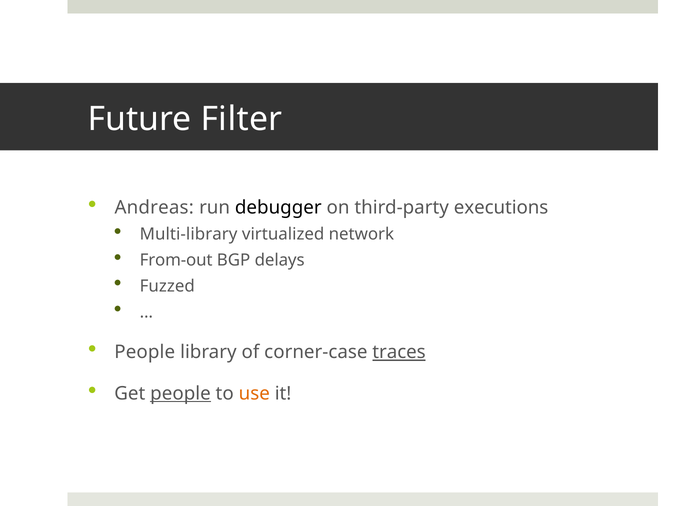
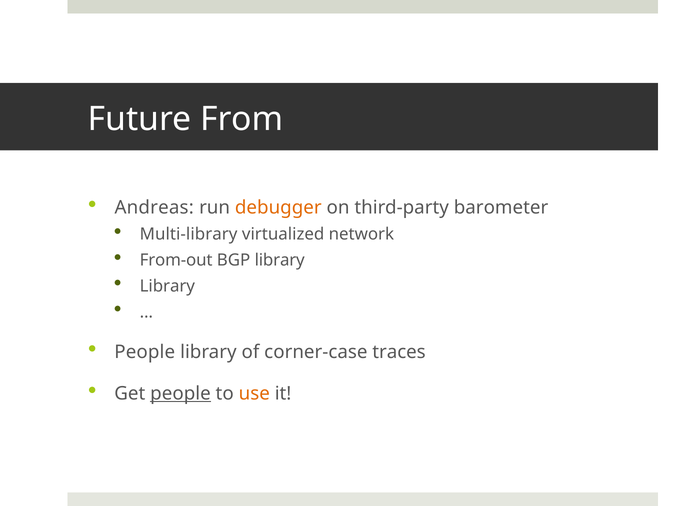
Filter: Filter -> From (242, 119)
debugger colour: black -> orange (278, 208)
executions: executions -> barometer (501, 208)
BGP delays: delays -> library (280, 260)
Fuzzed: Fuzzed -> Library (167, 286)
traces underline: present -> none (399, 352)
